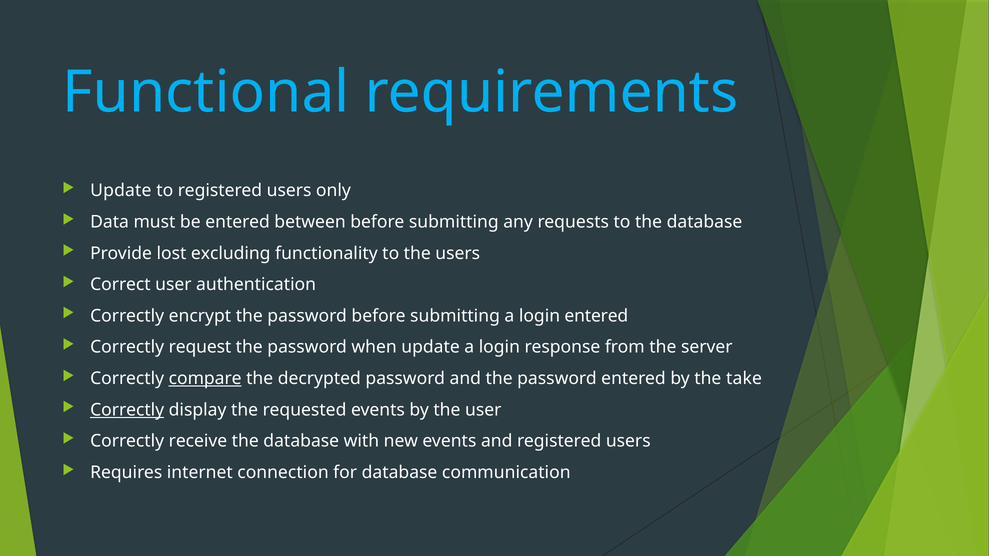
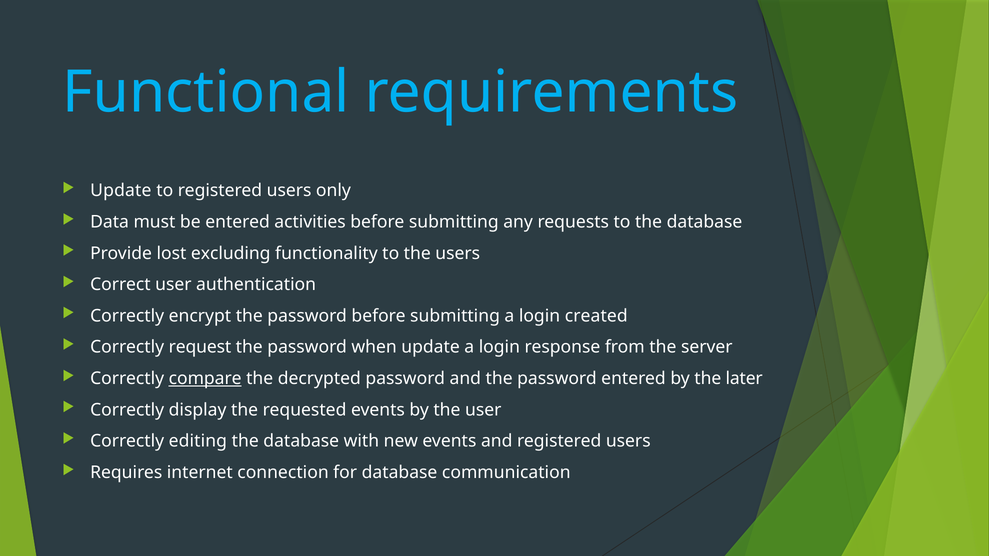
between: between -> activities (310, 222)
login entered: entered -> created (596, 316)
take: take -> later (744, 379)
Correctly underline: present -> none (127, 410)
receive: receive -> editing (198, 441)
